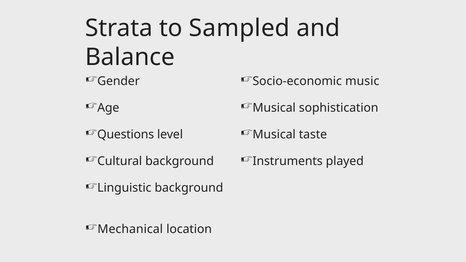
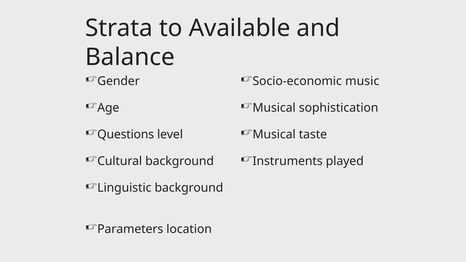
Sampled: Sampled -> Available (240, 28)
Mechanical: Mechanical -> Parameters (130, 229)
